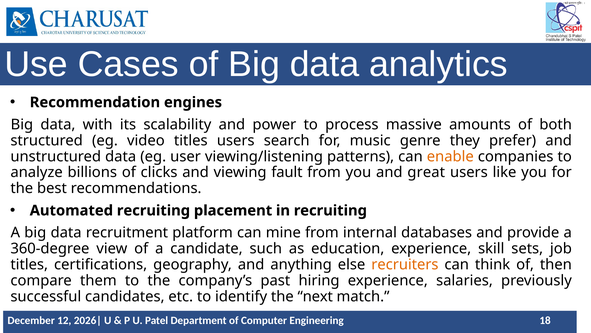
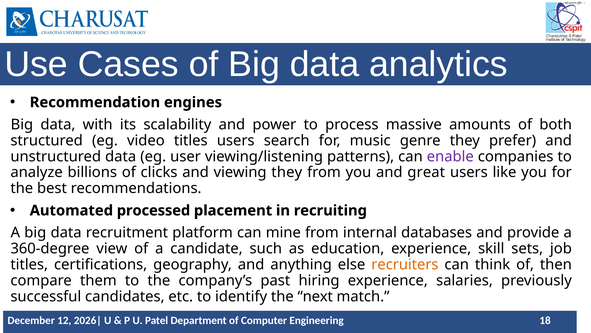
enable colour: orange -> purple (450, 156)
viewing fault: fault -> they (287, 172)
Automated recruiting: recruiting -> processed (153, 210)
